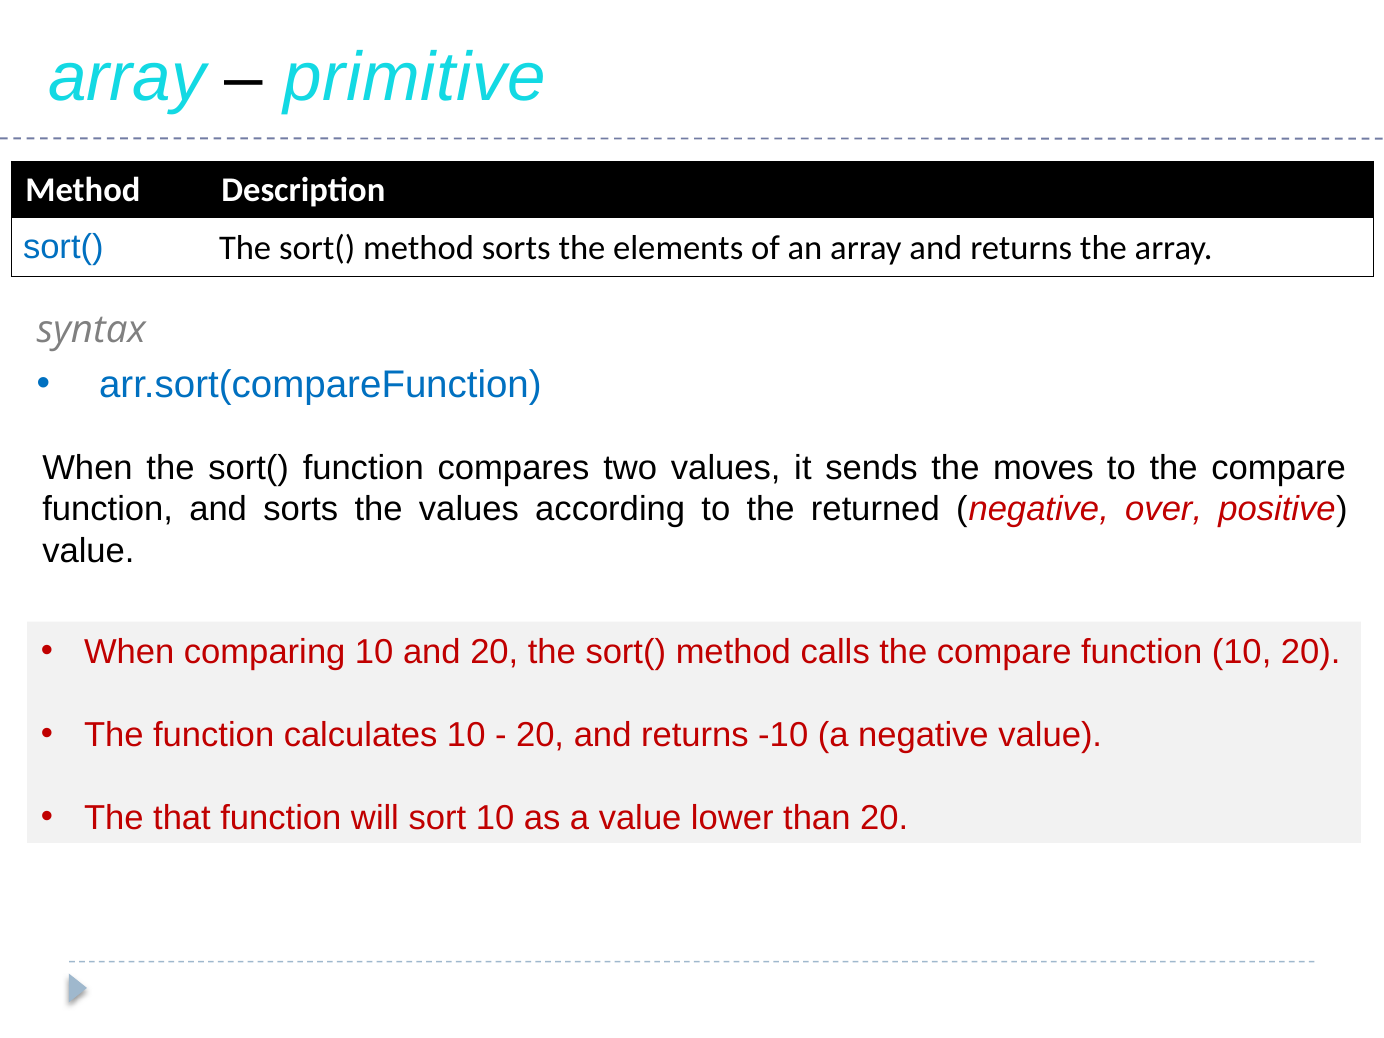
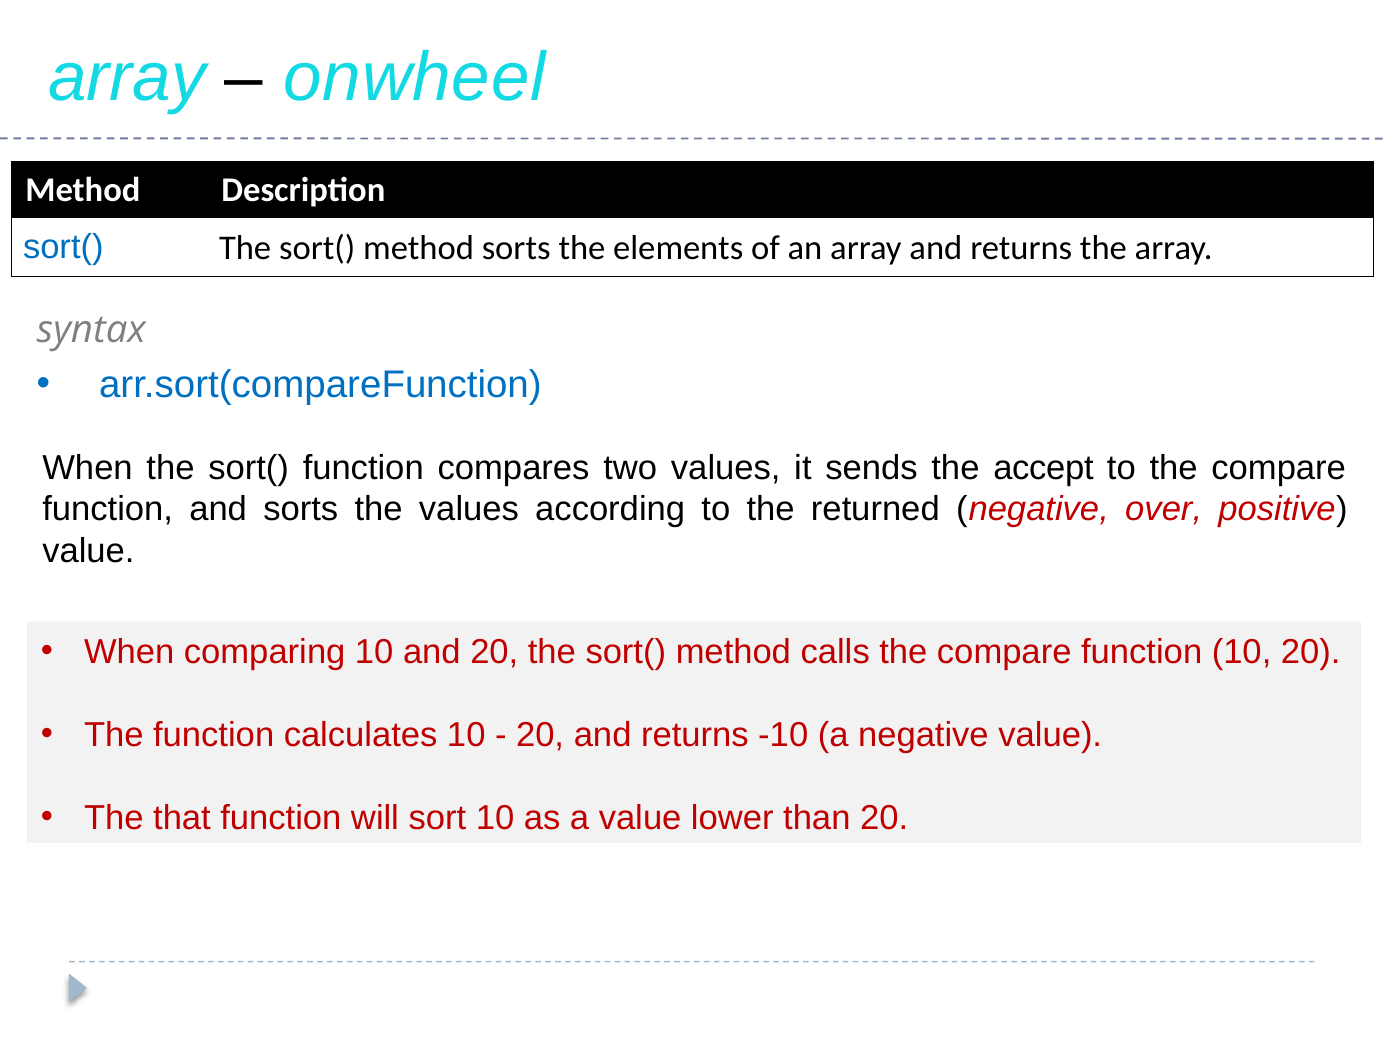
primitive: primitive -> onwheel (415, 77)
moves: moves -> accept (1043, 468)
